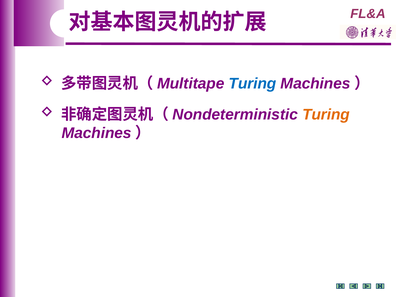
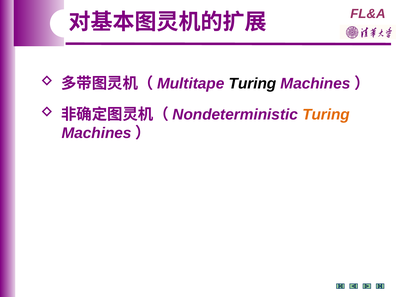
Turing colour: blue -> black (252, 83)
